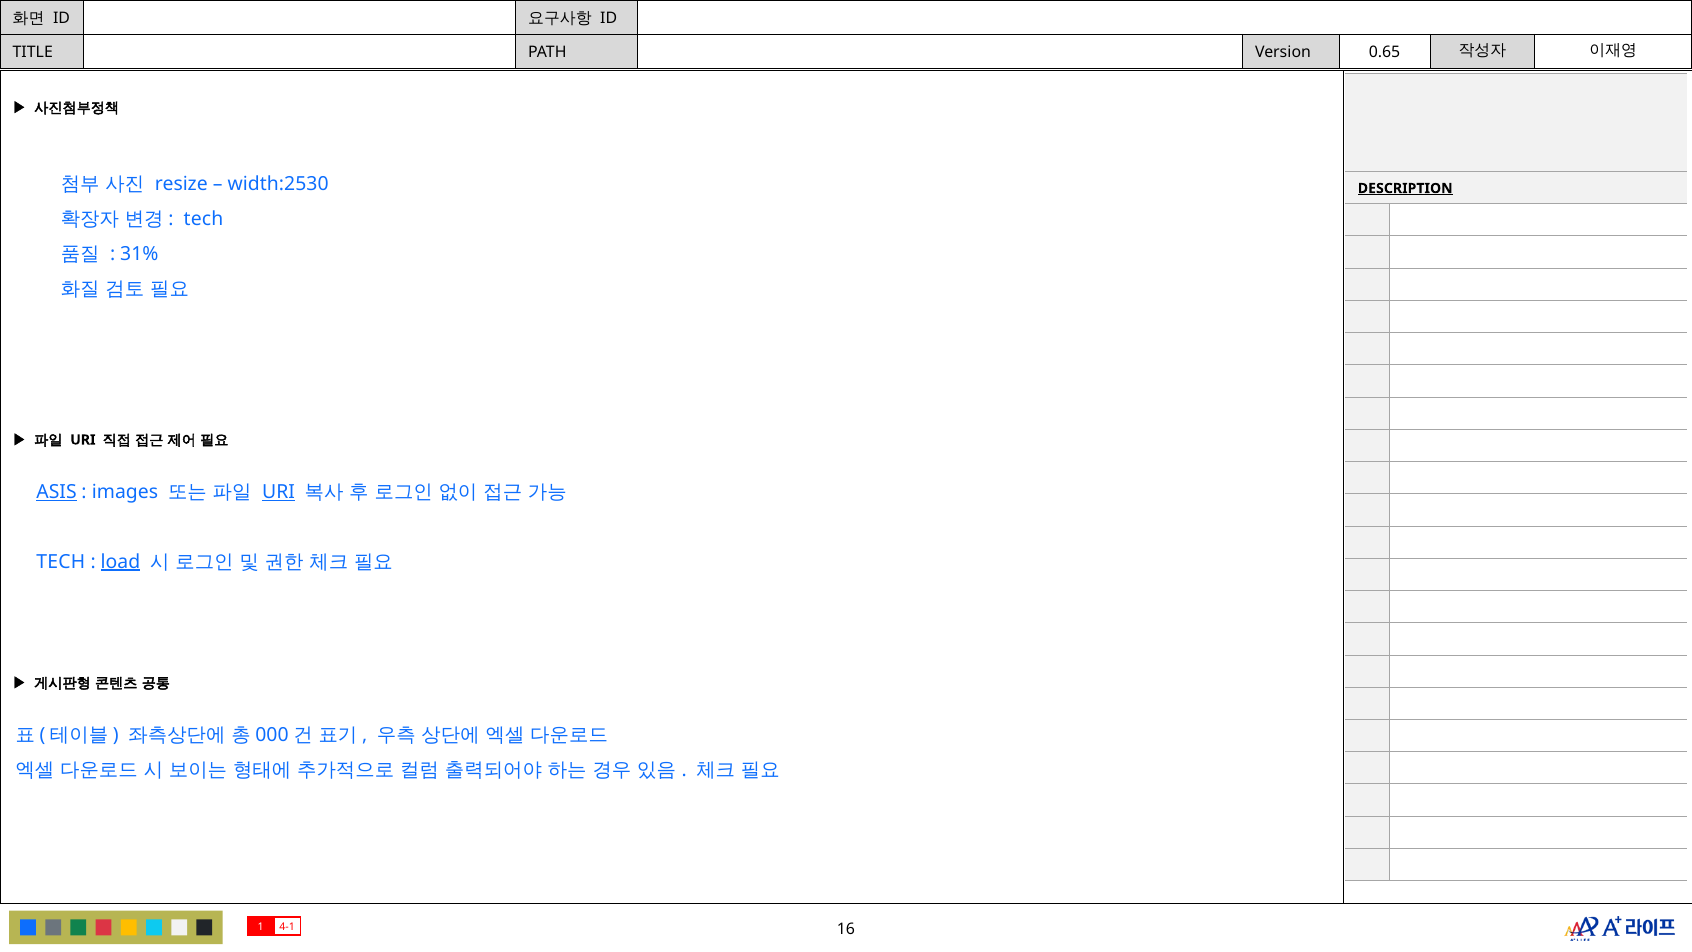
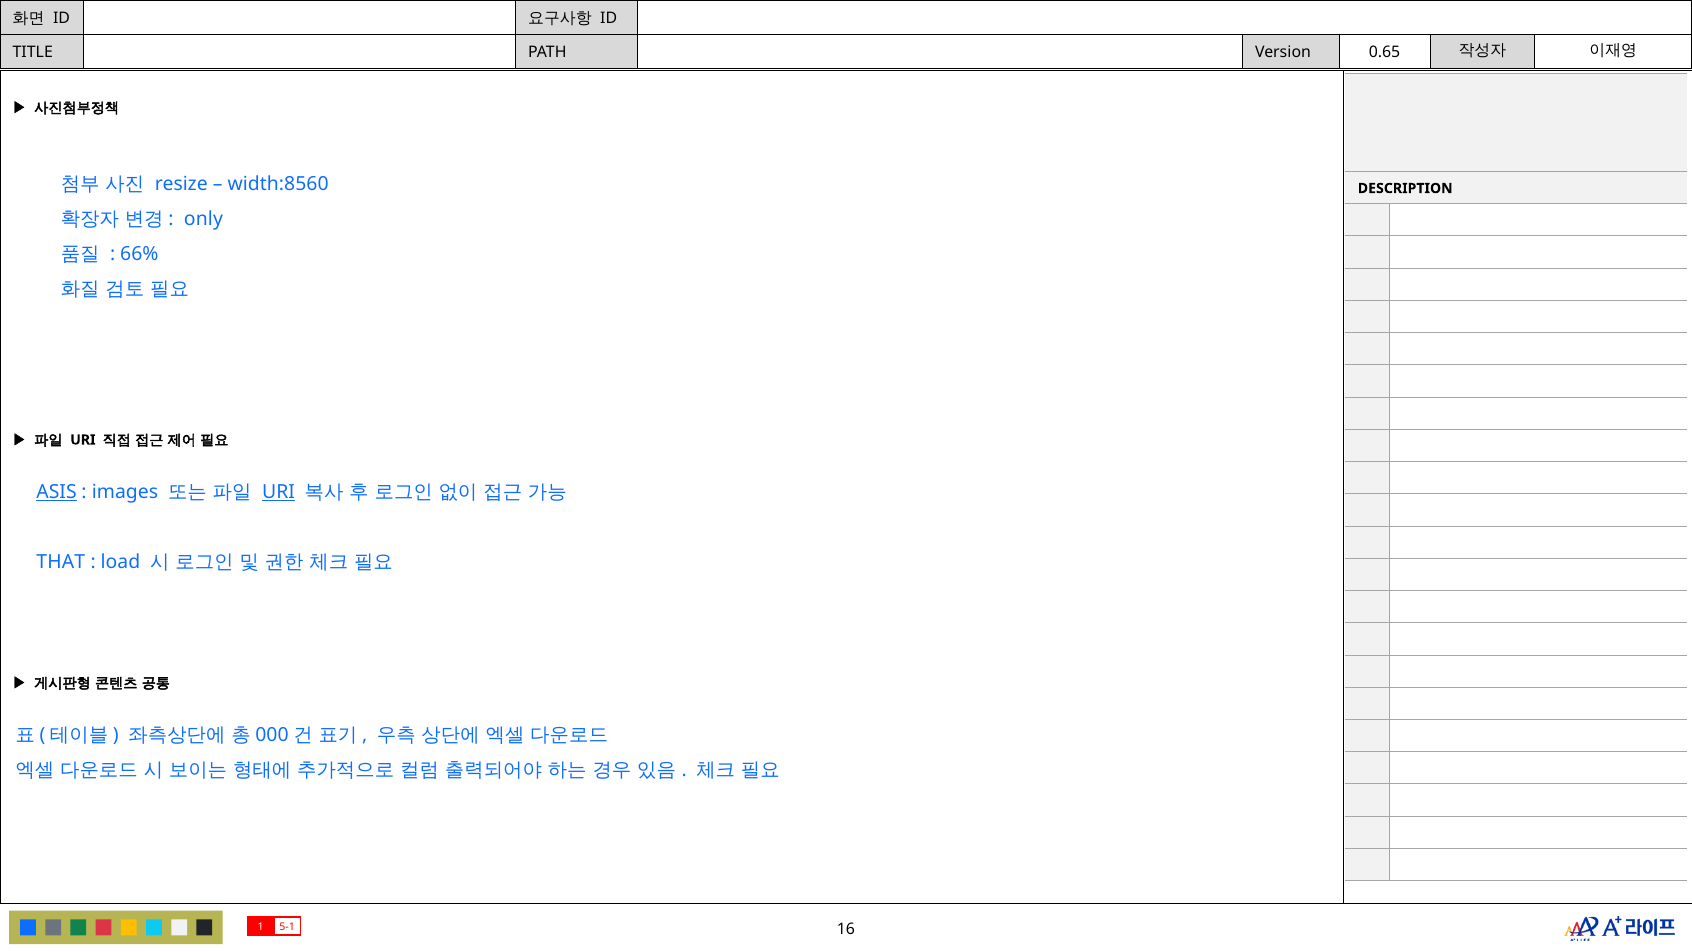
width:2530: width:2530 -> width:8560 (278, 184)
DESCRIPTION underline: present -> none (1405, 188)
tech: tech -> only (203, 219)
31%: 31% -> 66% (139, 254)
TECH: TECH -> THAT (61, 561)
load underline: present -> none (120, 561)
4-1: 4-1 -> 5-1 (287, 927)
